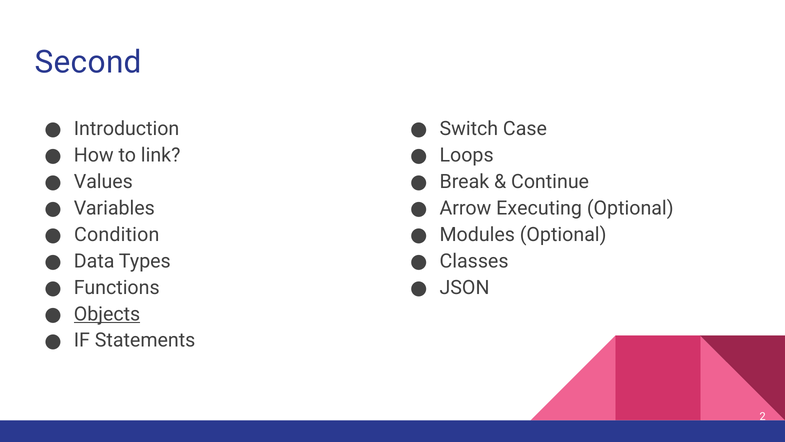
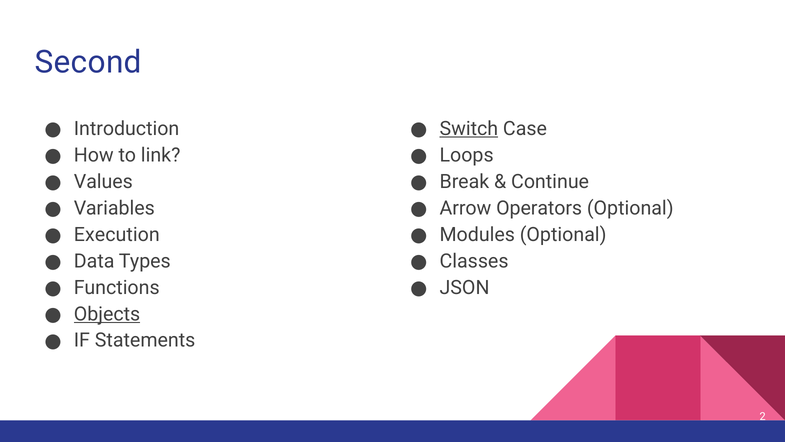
Switch underline: none -> present (469, 129)
Executing: Executing -> Operators (539, 208)
Condition: Condition -> Execution (117, 234)
